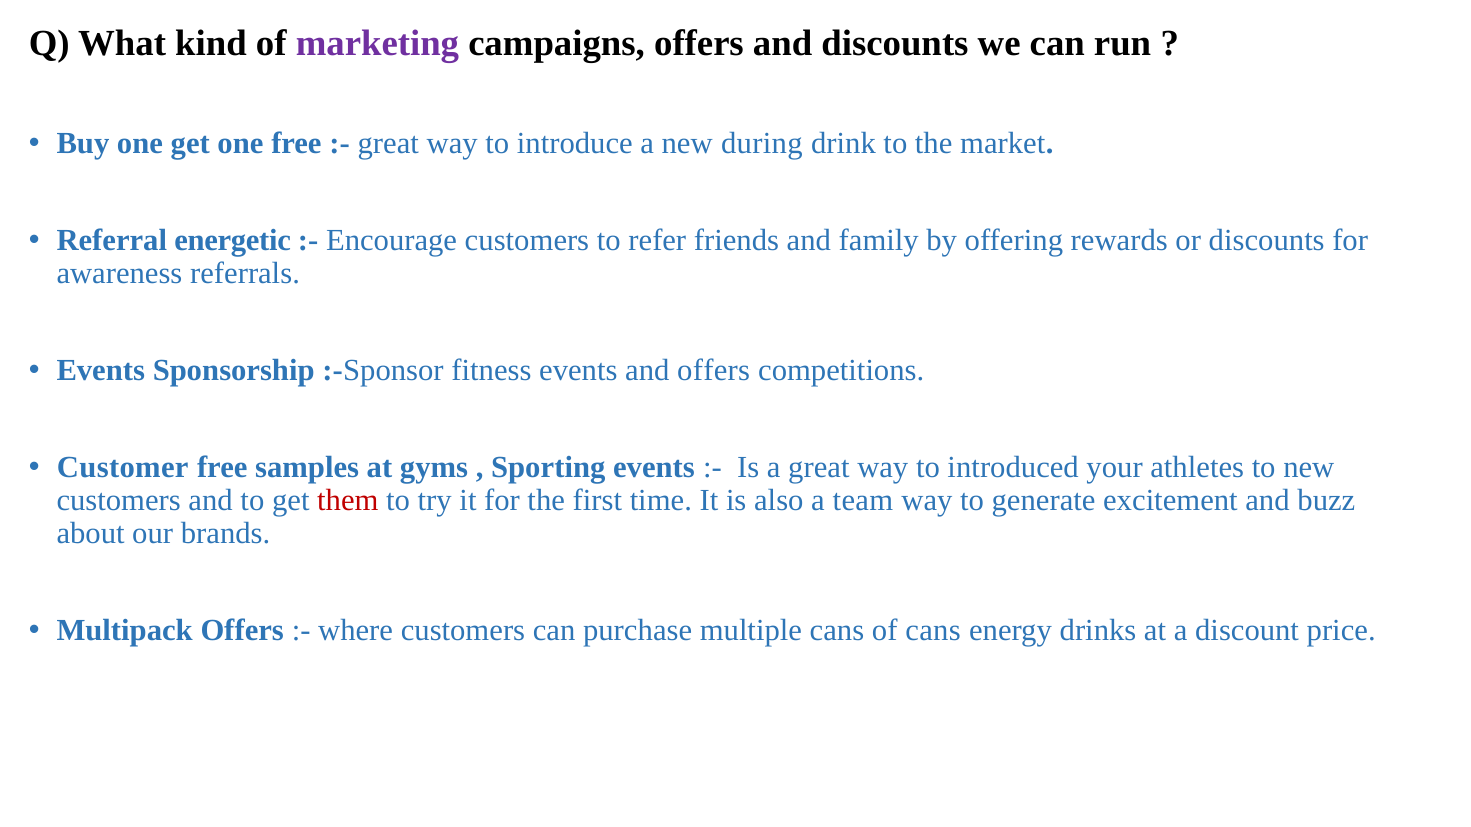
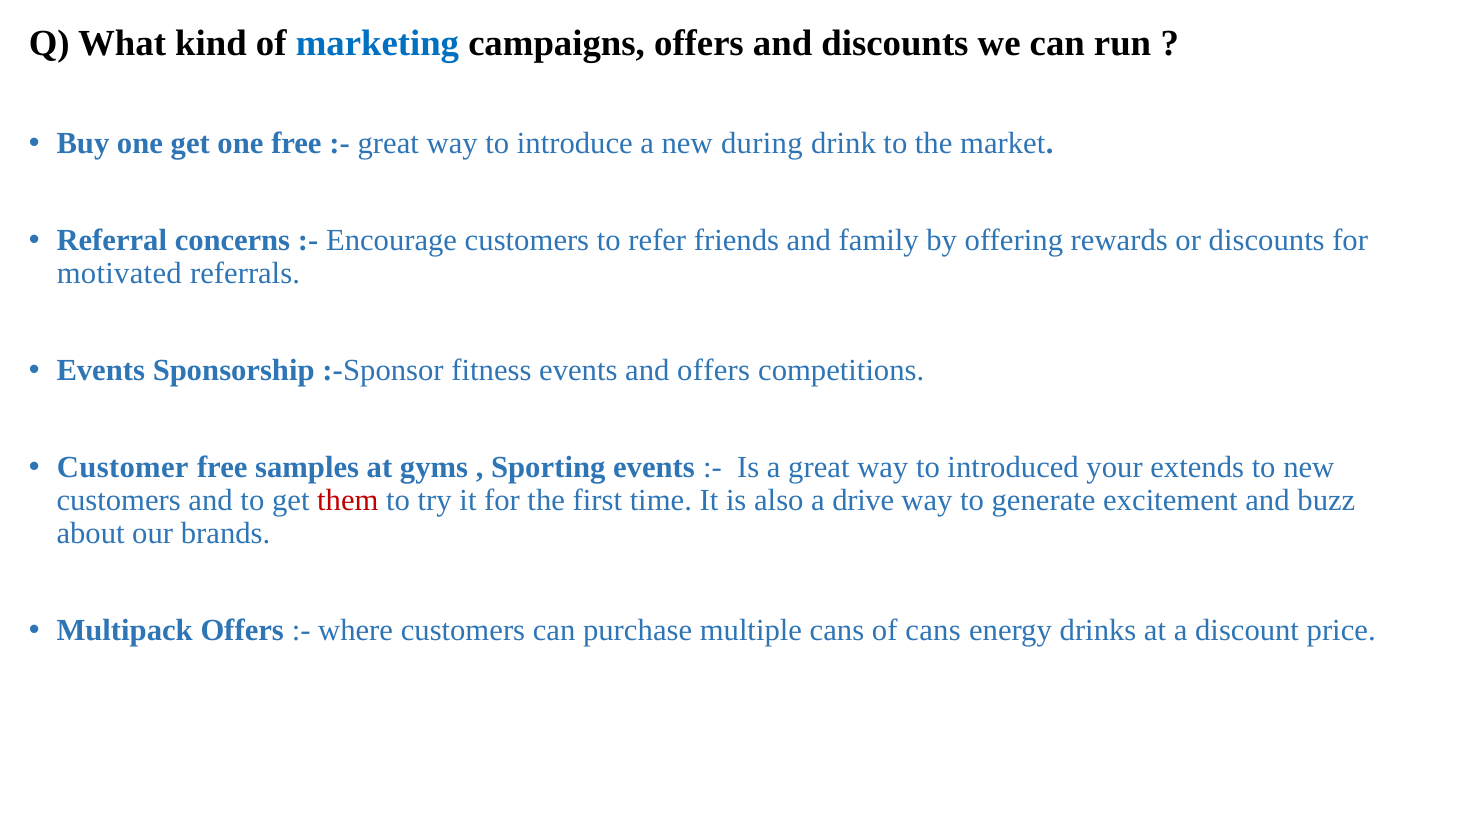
marketing colour: purple -> blue (377, 43)
energetic: energetic -> concerns (232, 241)
awareness: awareness -> motivated (119, 274)
athletes: athletes -> extends (1197, 468)
team: team -> drive (863, 501)
